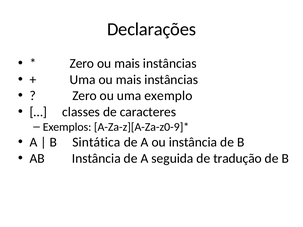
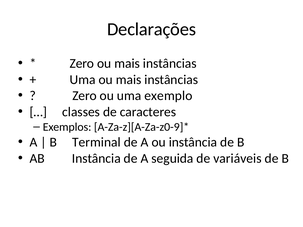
Sintática: Sintática -> Terminal (96, 142)
tradução: tradução -> variáveis (237, 159)
